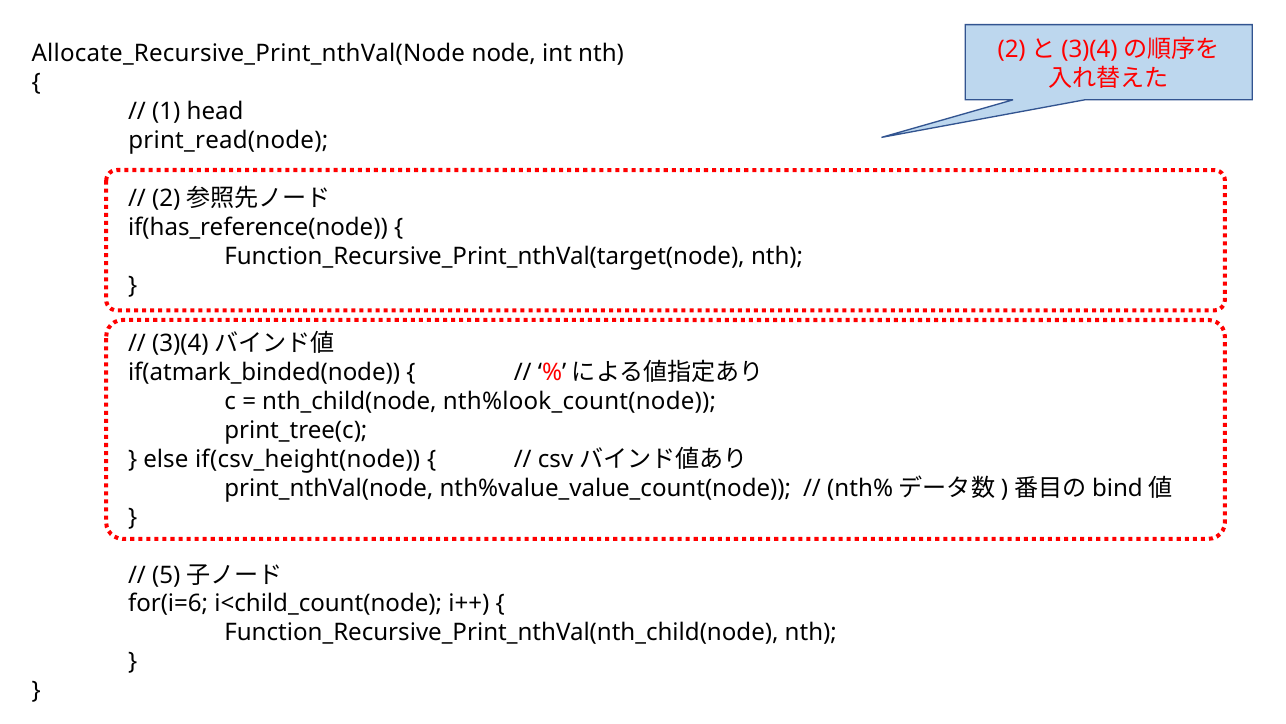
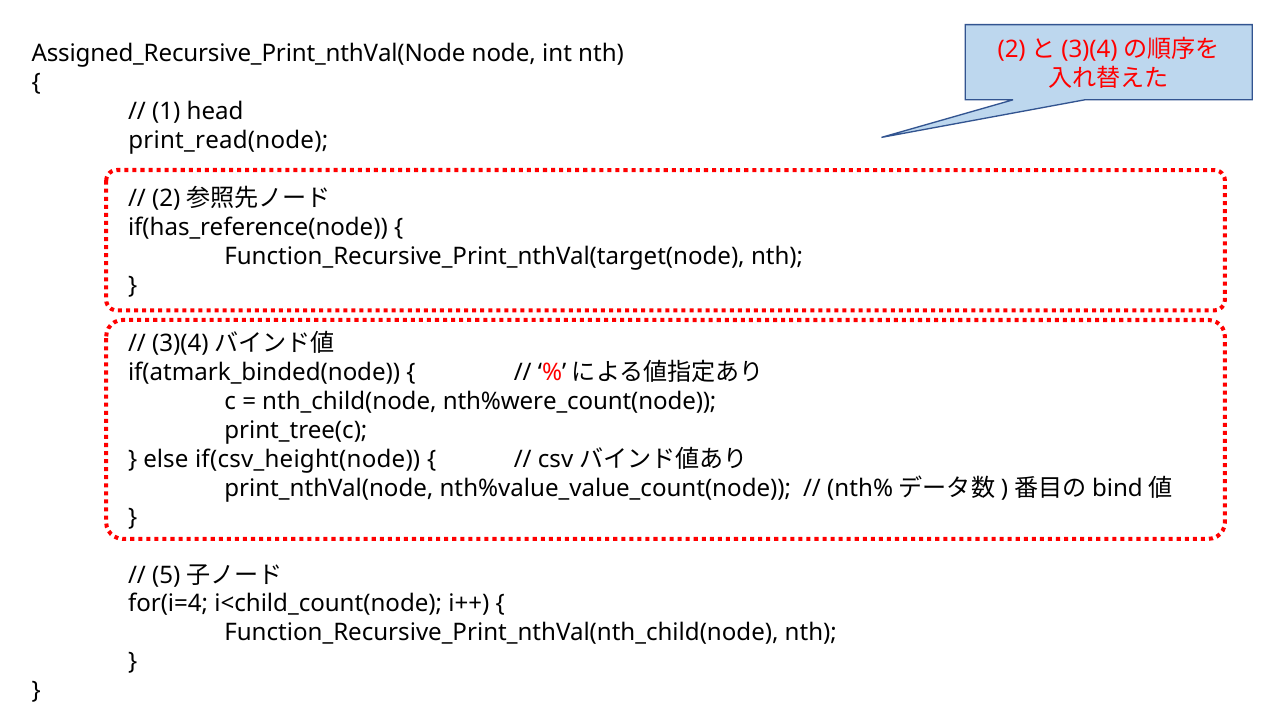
Allocate_Recursive_Print_nthVal(Node: Allocate_Recursive_Print_nthVal(Node -> Assigned_Recursive_Print_nthVal(Node (248, 54)
nth%look_count(node: nth%look_count(node -> nth%were_count(node (580, 401)
for(i=6: for(i=6 -> for(i=4 (168, 604)
